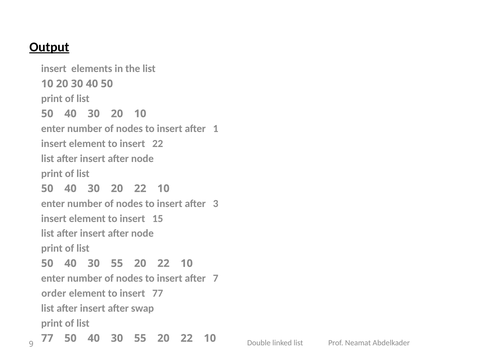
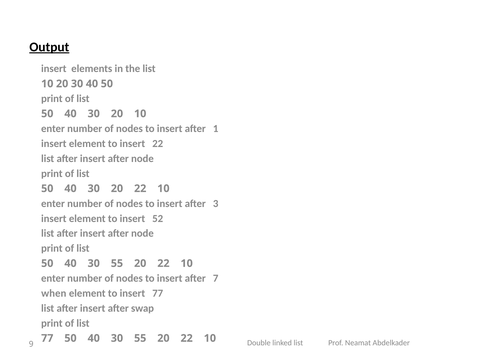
15: 15 -> 52 (158, 218)
order: order -> when (54, 293)
